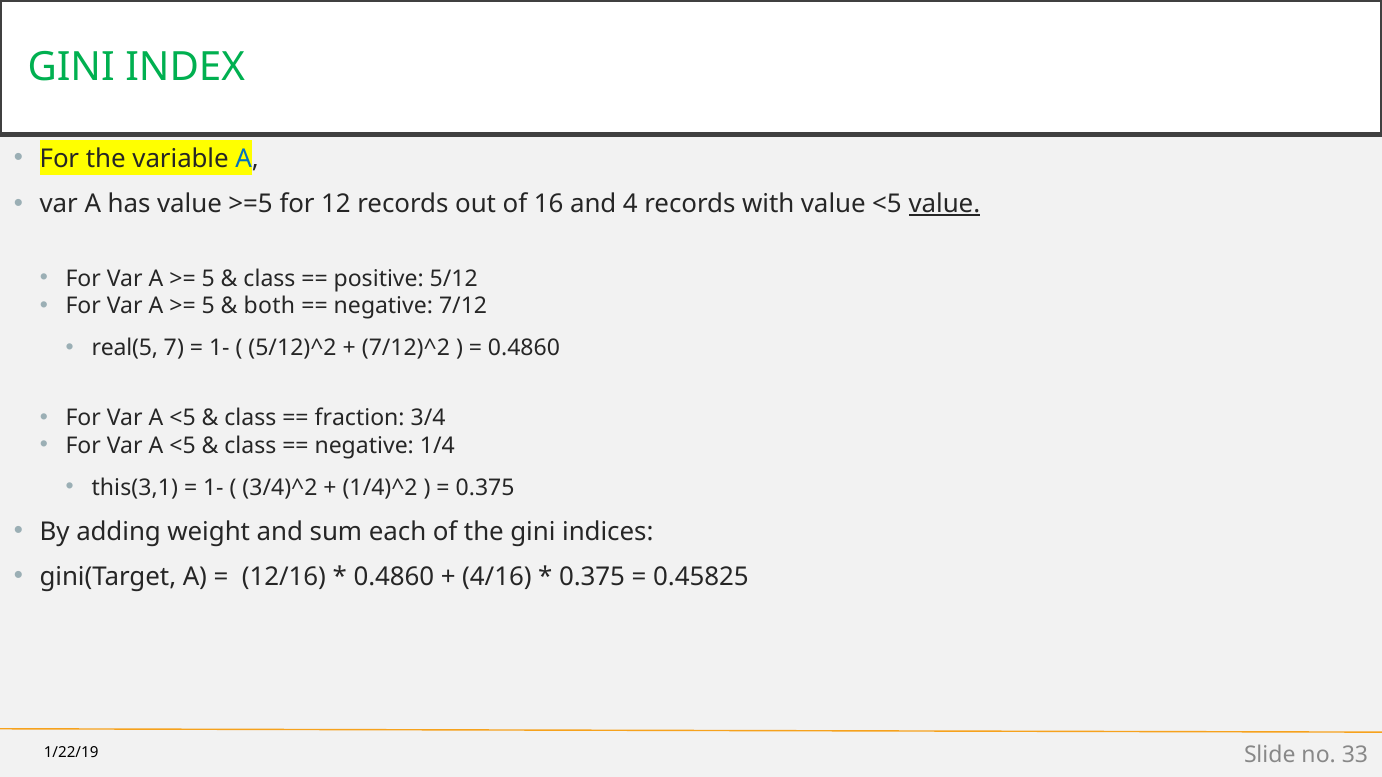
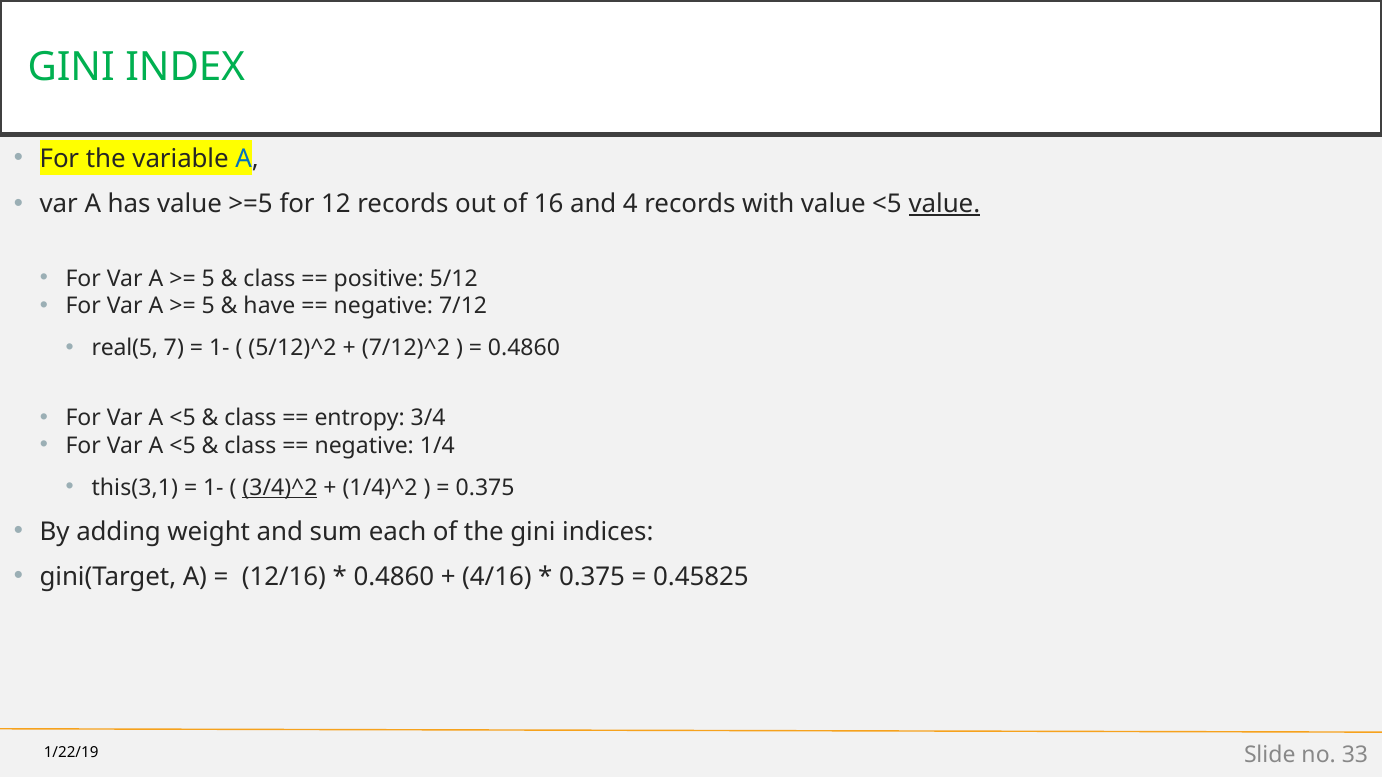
both: both -> have (269, 306)
fraction: fraction -> entropy (360, 418)
3/4)^2 underline: none -> present (280, 488)
